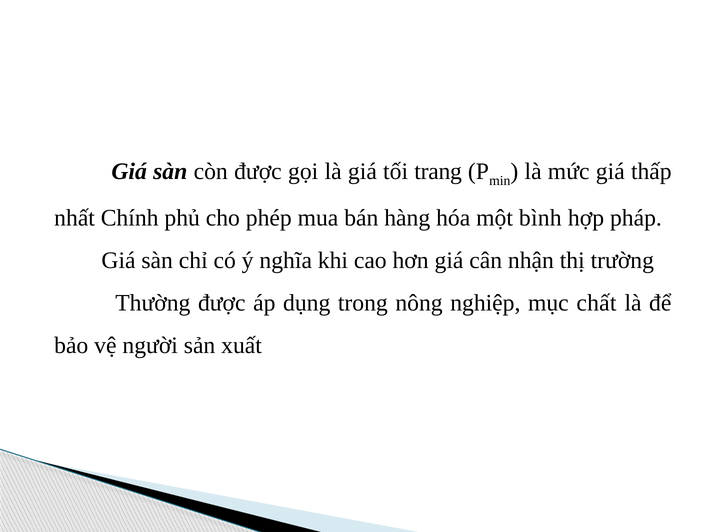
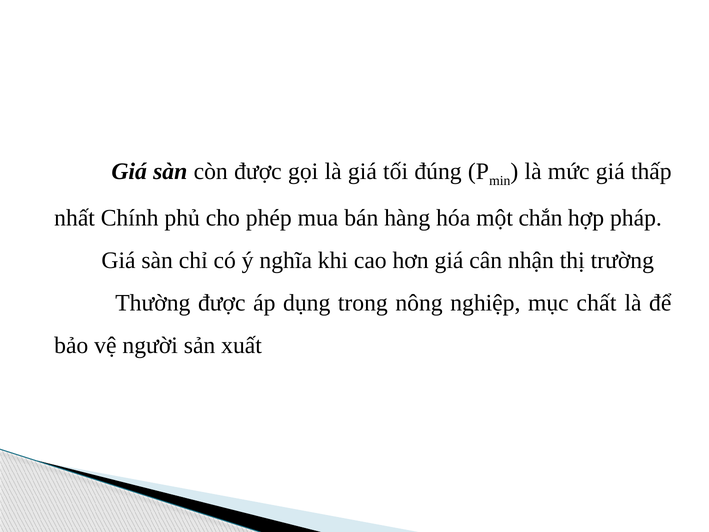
trang: trang -> đúng (438, 171)
bình: bình -> chắn (541, 218)
